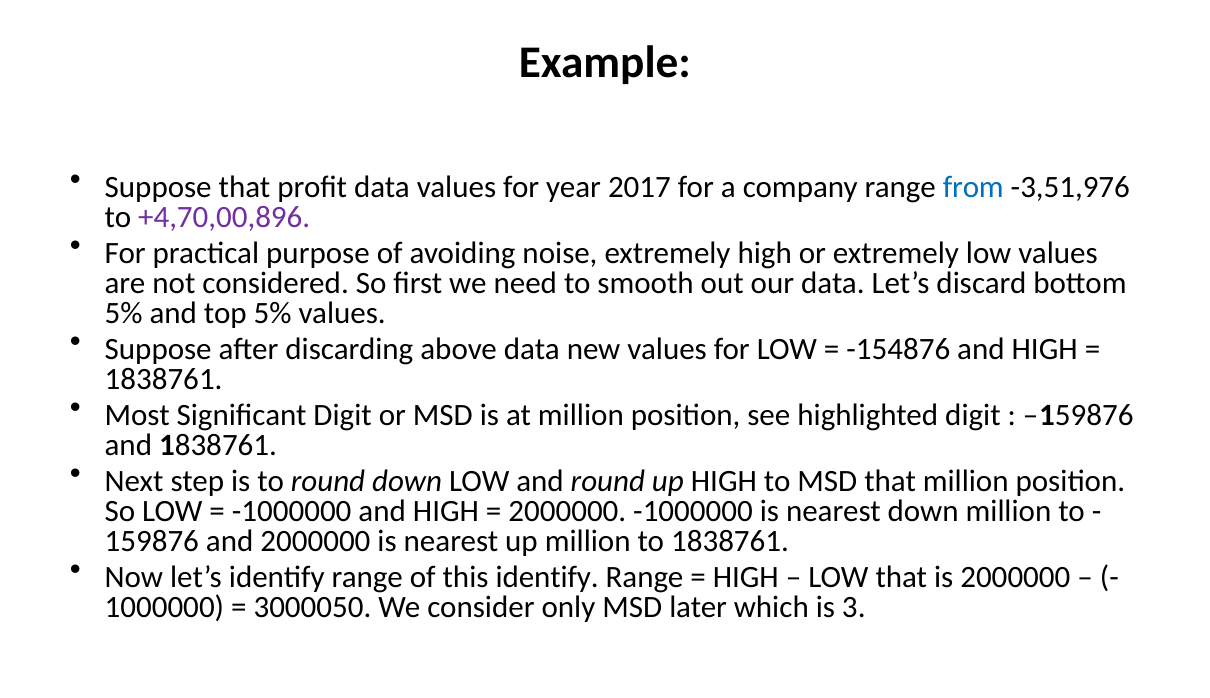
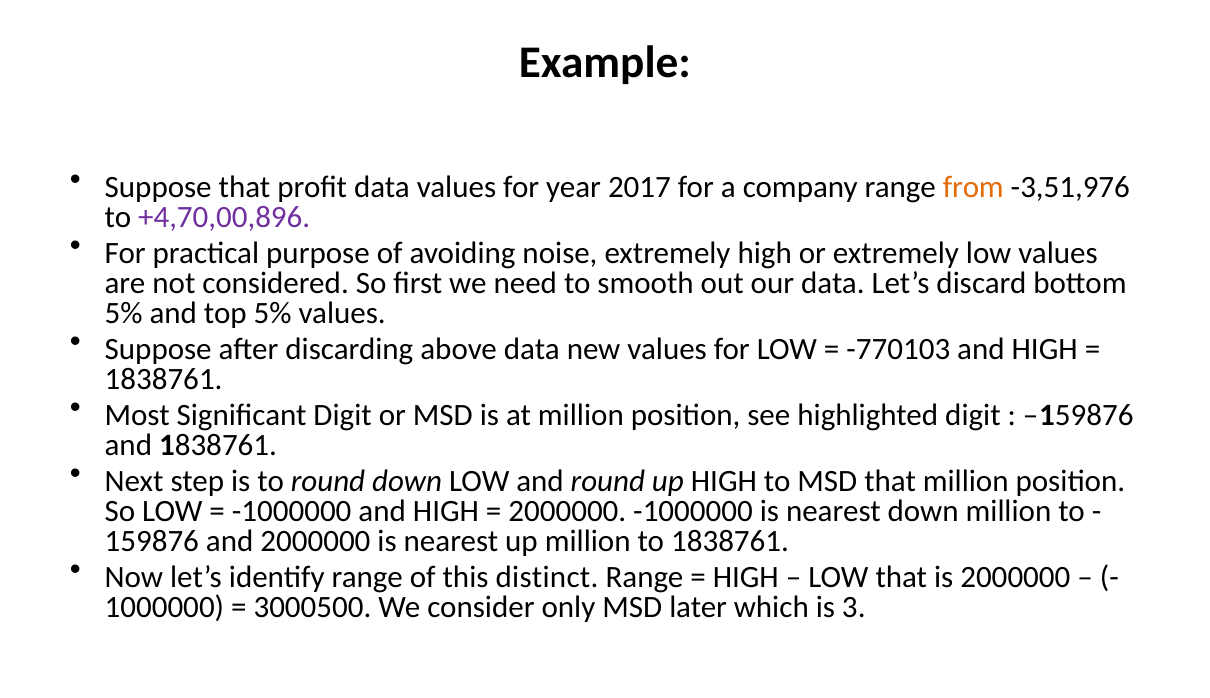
from colour: blue -> orange (973, 187)
-154876: -154876 -> -770103 (898, 349)
this identify: identify -> distinct (547, 578)
3000050: 3000050 -> 3000500 (312, 607)
